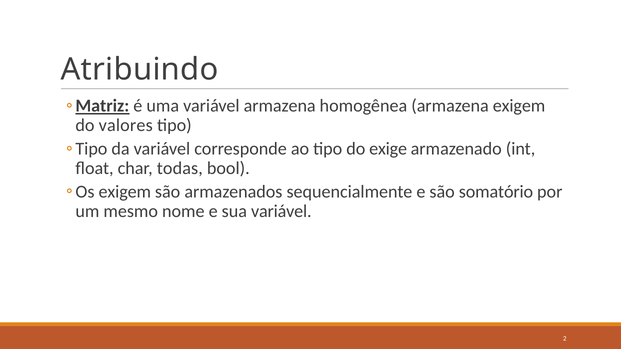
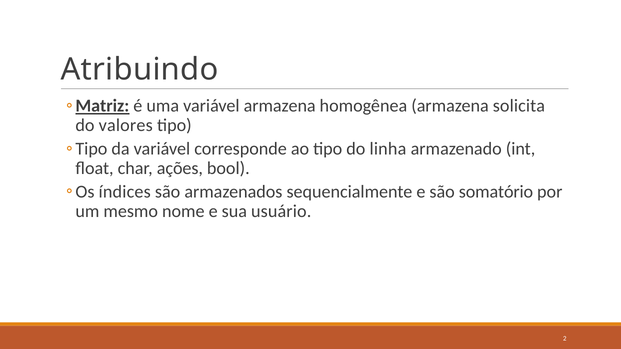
armazena exigem: exigem -> solicita (519, 106)
exige: exige -> linha (388, 149)
todas: todas -> ações (180, 168)
exigem: exigem -> índices (125, 192)
sua variável: variável -> usuário (281, 211)
